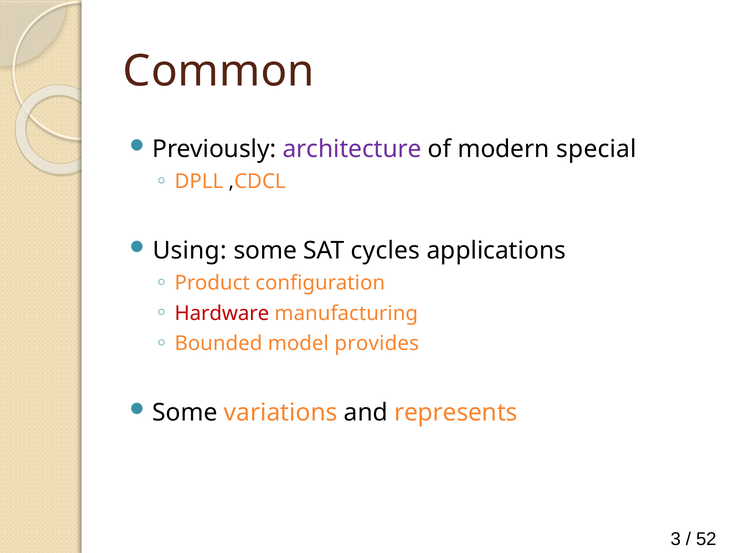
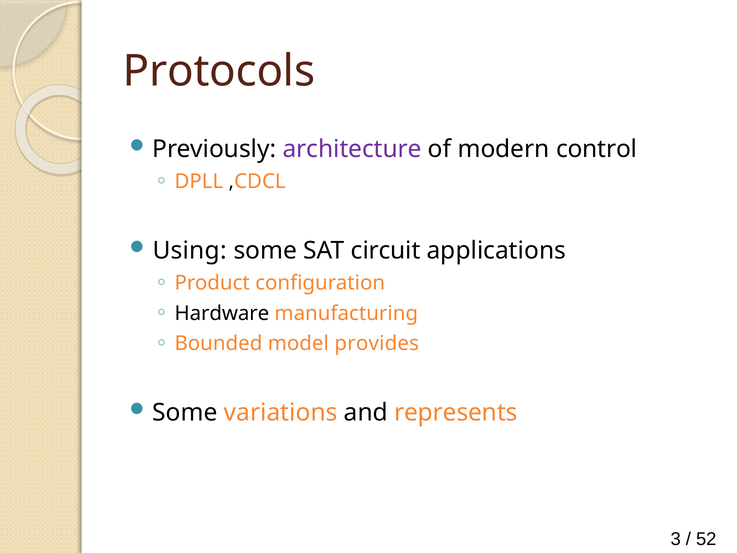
Common: Common -> Protocols (219, 71)
special: special -> control (597, 149)
cycles: cycles -> circuit (386, 251)
Hardware colour: red -> black (222, 313)
